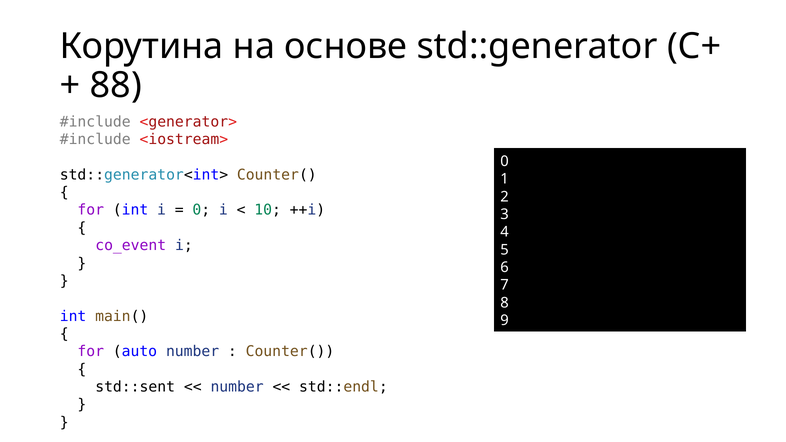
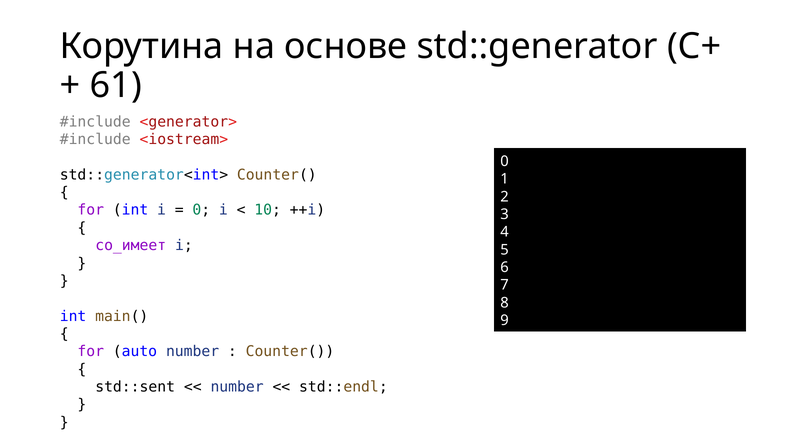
88: 88 -> 61 (116, 85)
co_event: co_event -> co_имеет (131, 246)
